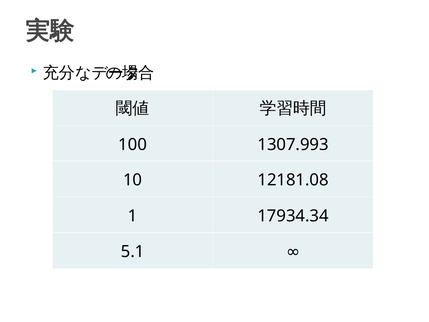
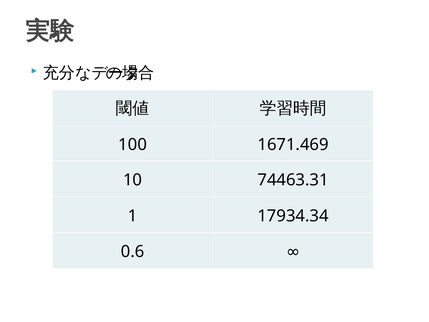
1307.993: 1307.993 -> 1671.469 (293, 144)
12181.08: 12181.08 -> 74463.31 (293, 180)
5.1: 5.1 -> 0.6 (133, 252)
